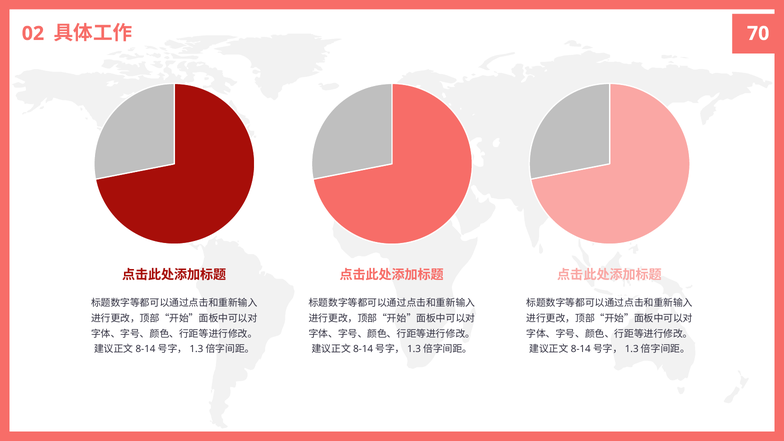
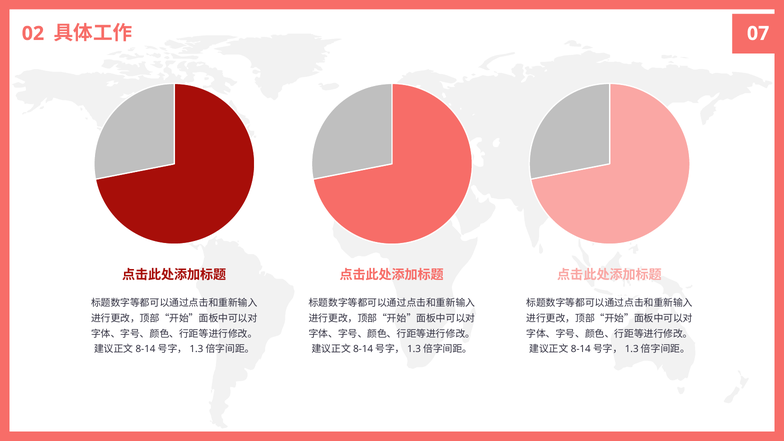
70: 70 -> 07 (758, 34)
